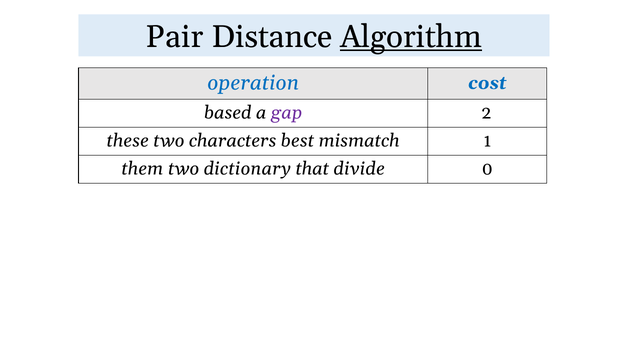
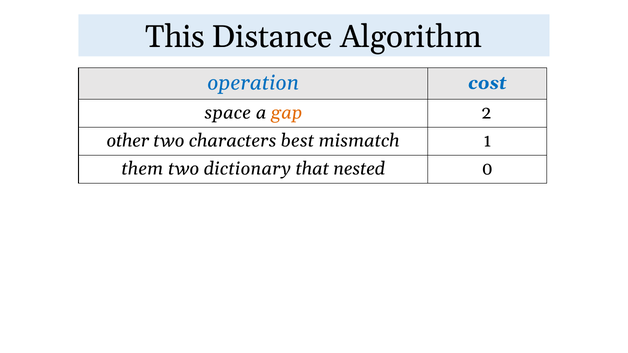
Pair: Pair -> This (175, 37)
Algorithm underline: present -> none (411, 37)
based: based -> space (228, 113)
gap colour: purple -> orange (287, 113)
these: these -> other (128, 141)
divide: divide -> nested (359, 169)
